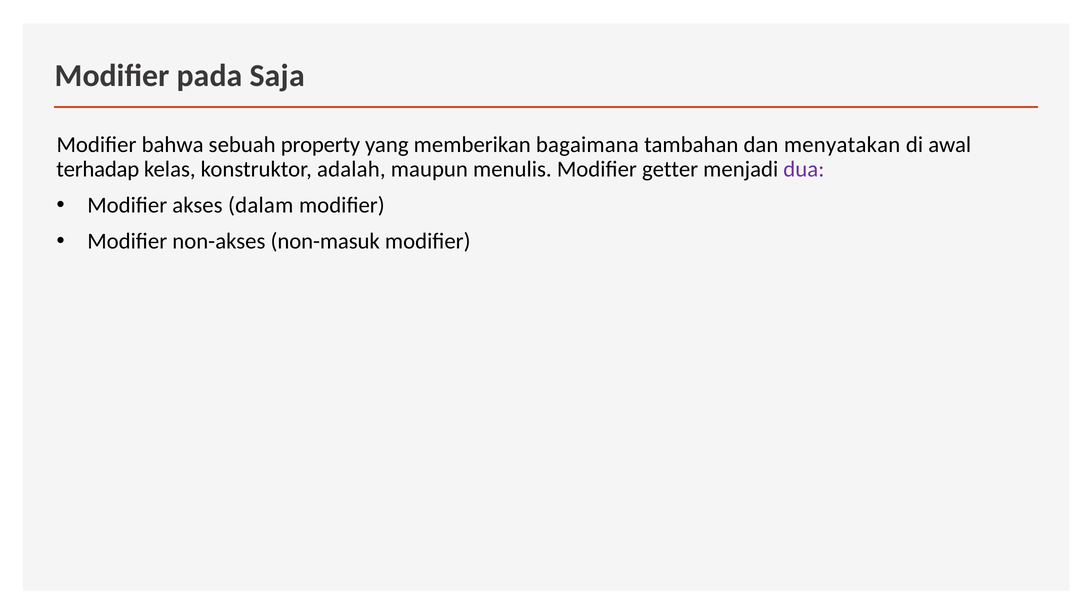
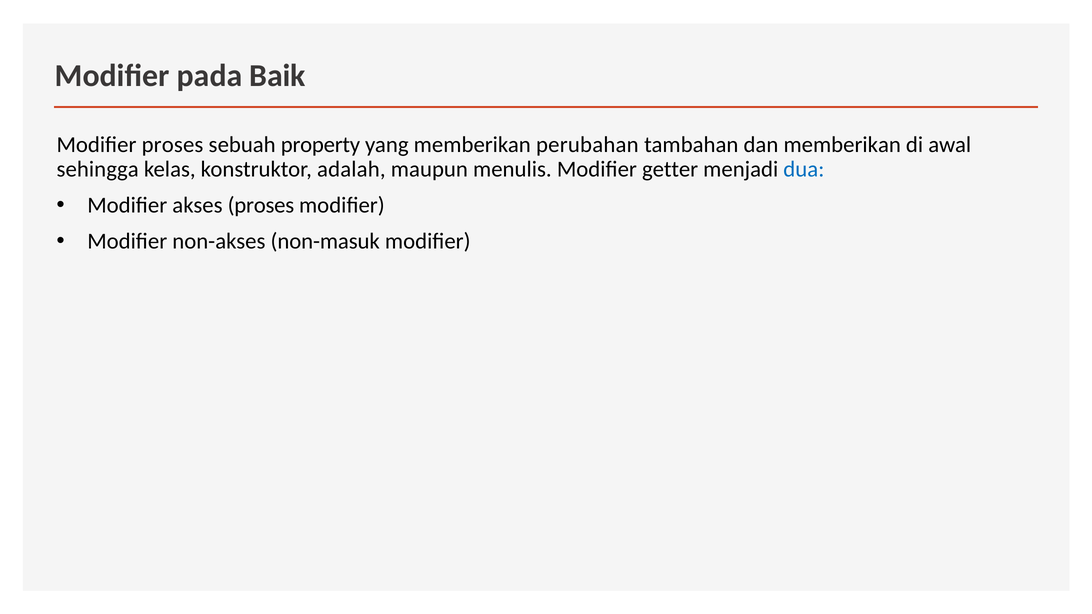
Saja: Saja -> Baik (278, 76)
Modifier bahwa: bahwa -> proses (173, 145)
bagaimana: bagaimana -> perubahan (587, 145)
dan menyatakan: menyatakan -> memberikan (842, 145)
terhadap: terhadap -> sehingga (98, 169)
dua colour: purple -> blue (804, 169)
akses dalam: dalam -> proses (261, 205)
